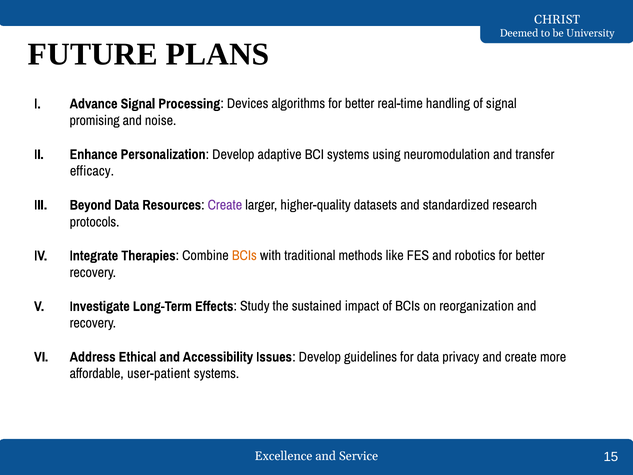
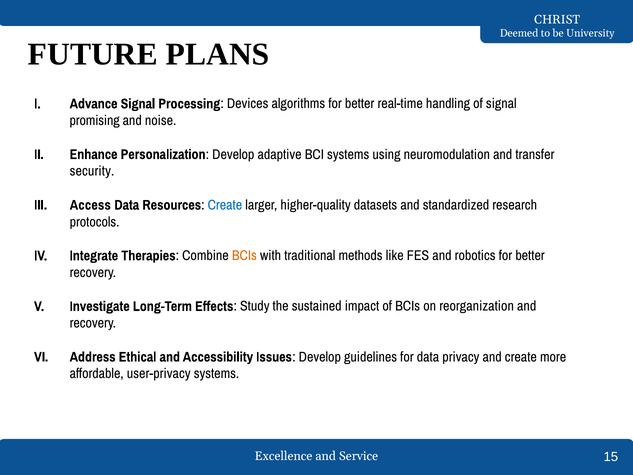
efficacy: efficacy -> security (92, 171)
Beyond: Beyond -> Access (90, 205)
Create colour: purple -> blue (225, 205)
user-patient: user-patient -> user-privacy (159, 374)
